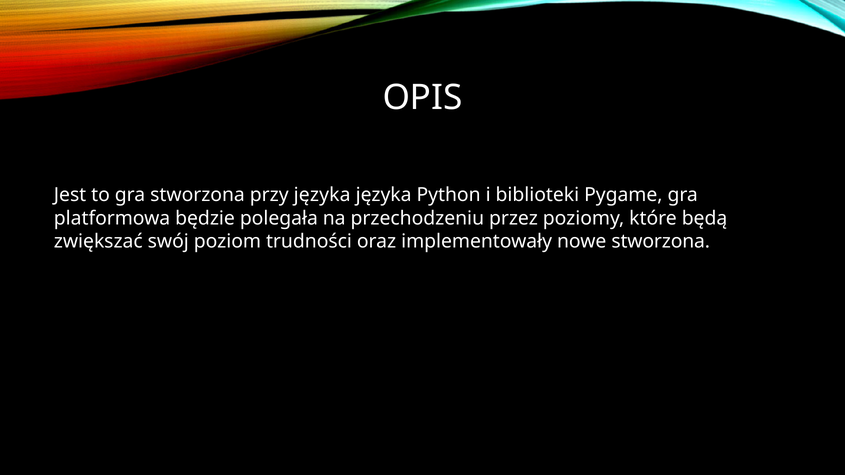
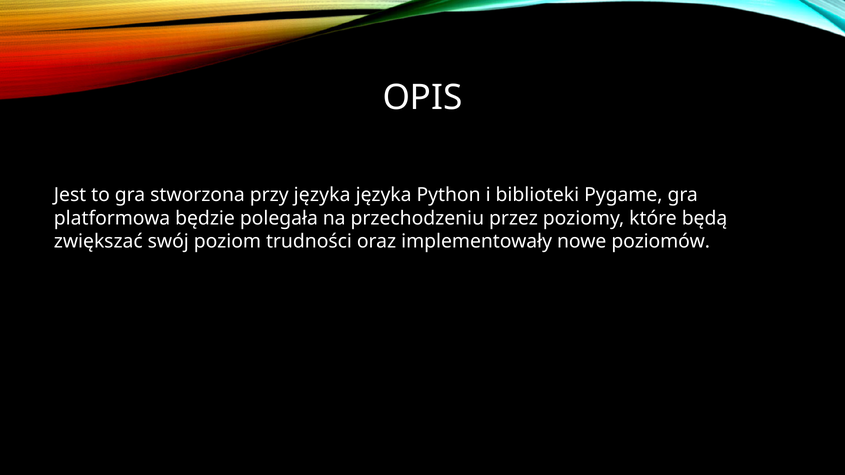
nowe stworzona: stworzona -> poziomów (661, 242)
